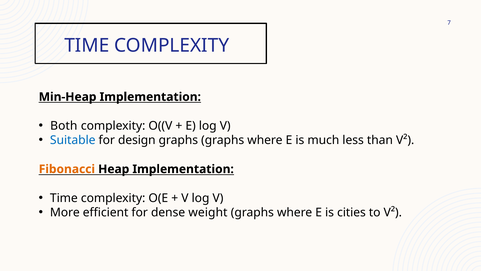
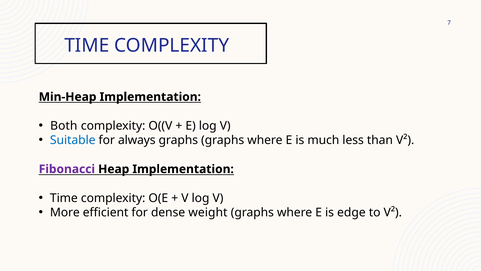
design: design -> always (137, 140)
Fibonacci colour: orange -> purple (67, 169)
cities: cities -> edge (351, 212)
